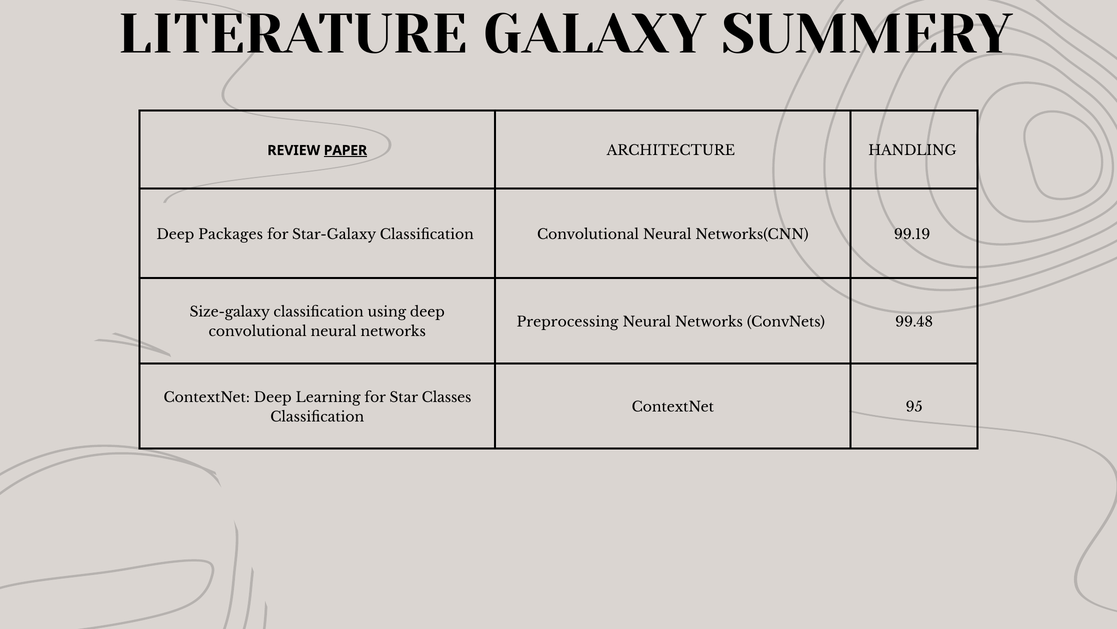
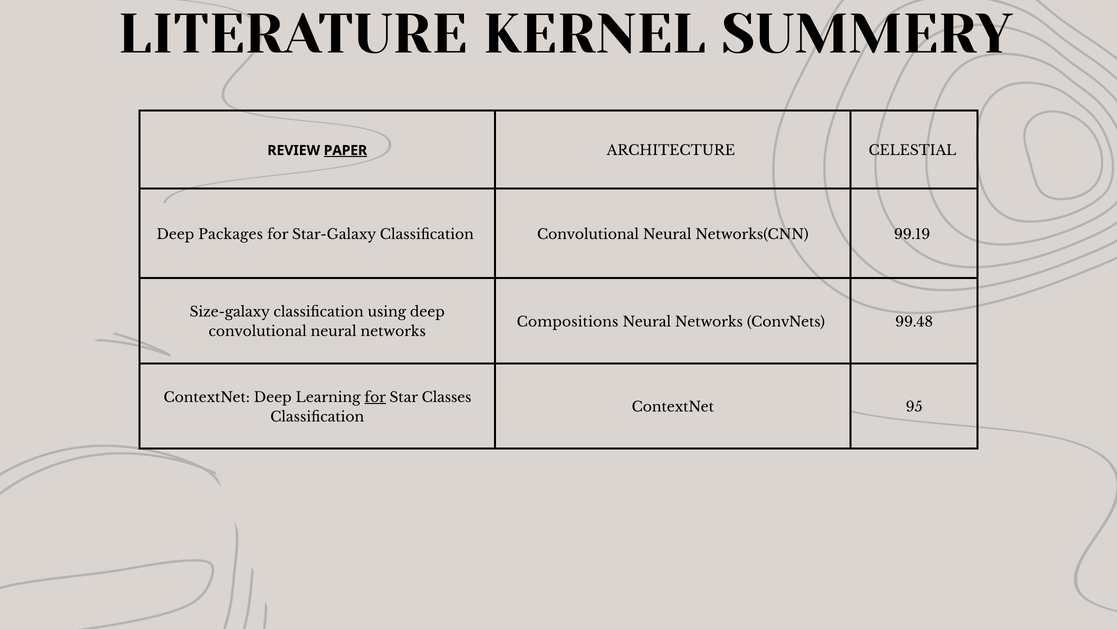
GALAXY: GALAXY -> KERNEL (595, 34)
HANDLING: HANDLING -> CELESTIAL (912, 151)
Preprocessing: Preprocessing -> Compositions (568, 322)
for underline: none -> present (375, 397)
